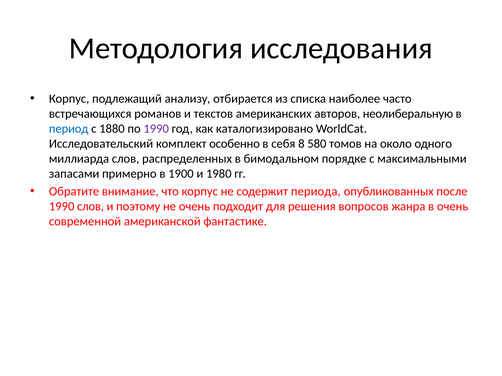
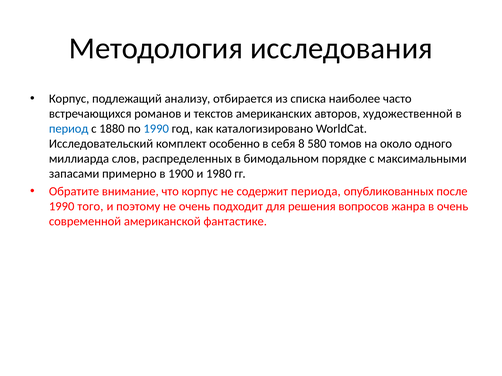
неолиберальную: неолиберальную -> художественной (408, 114)
1990 colour: purple -> blue (156, 129)
1990 слов: слов -> того (90, 207)
